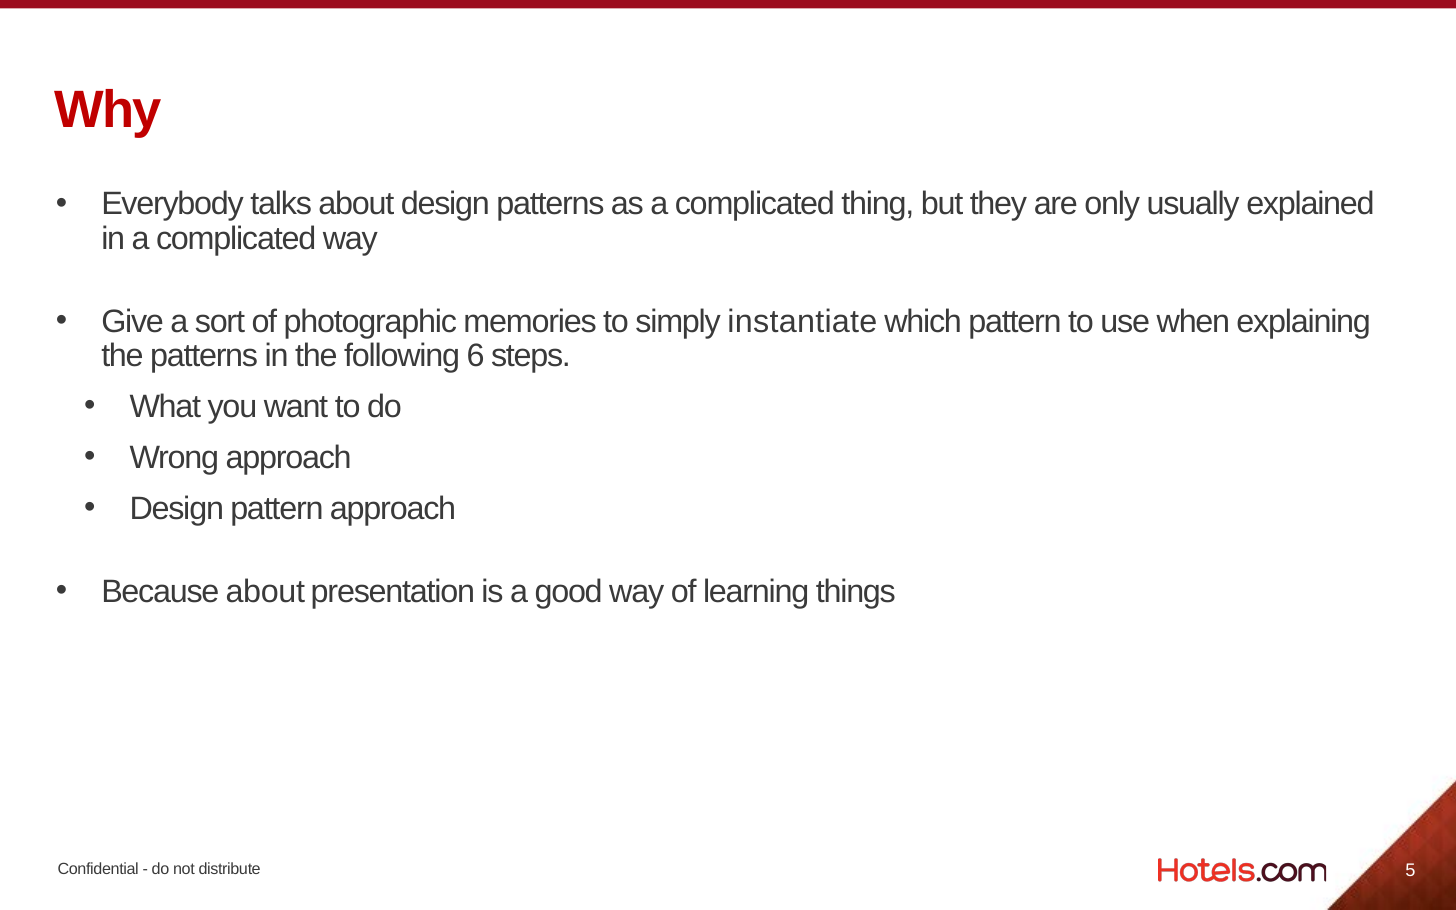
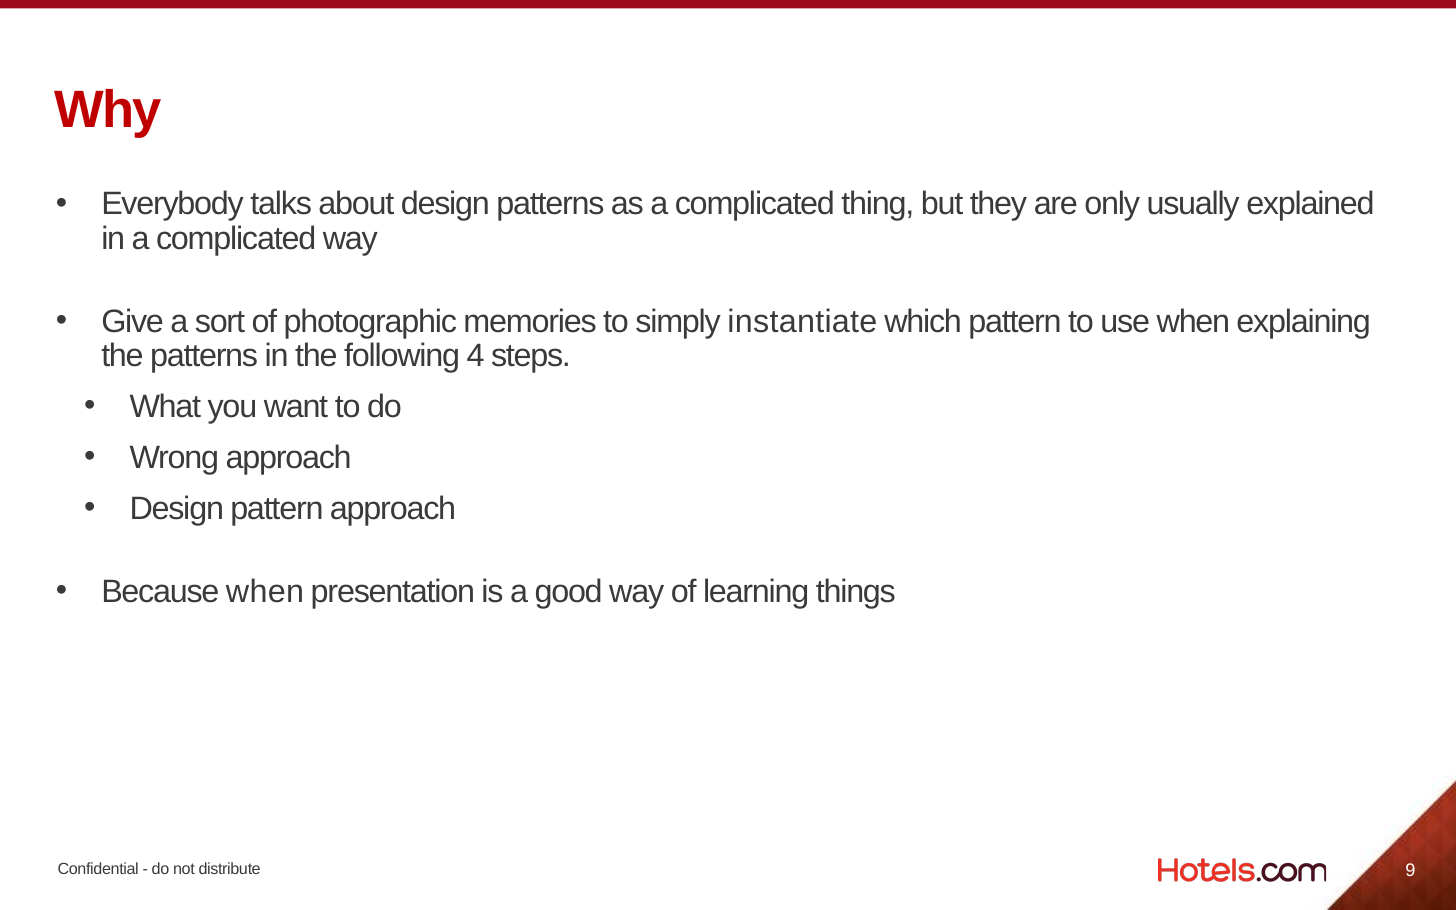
6: 6 -> 4 (476, 356)
Because about: about -> when (265, 592)
5: 5 -> 9 (1411, 870)
